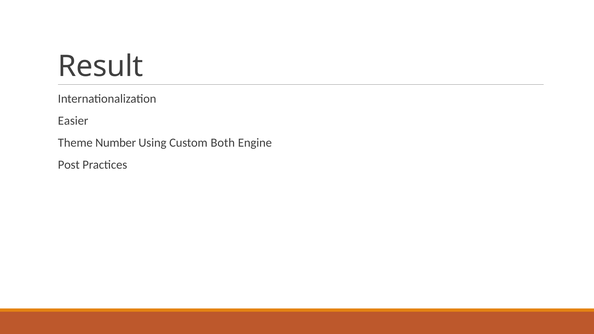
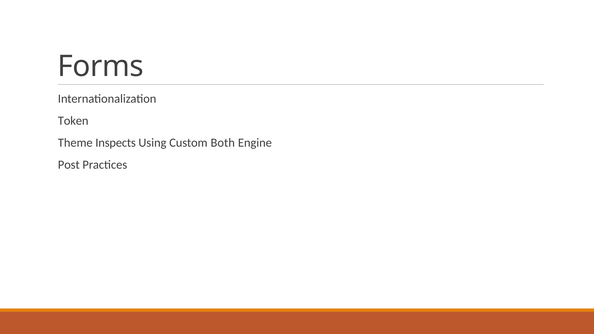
Result: Result -> Forms (101, 67)
Easier: Easier -> Token (73, 121)
Number: Number -> Inspects (116, 143)
